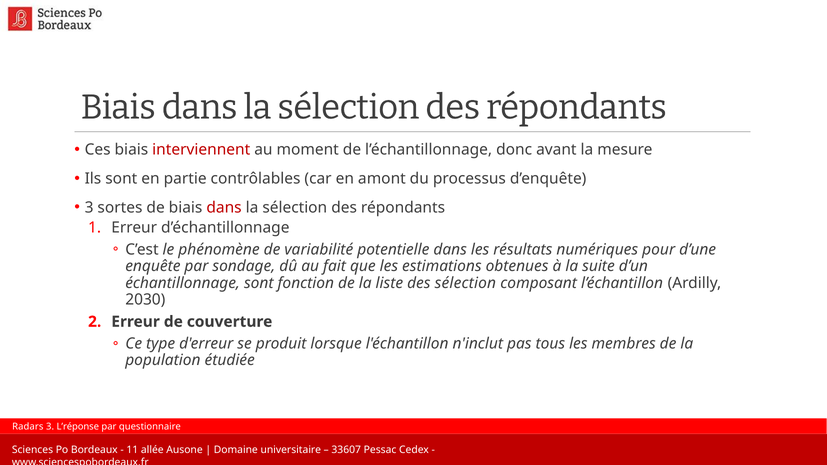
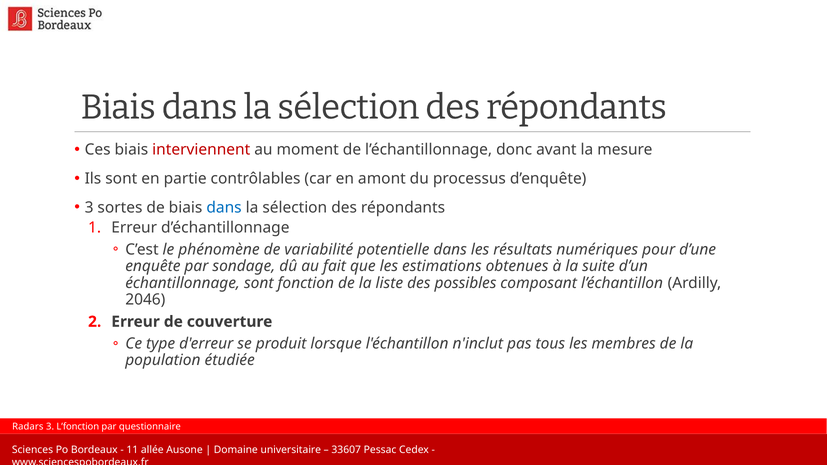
dans colour: red -> blue (224, 207)
des sélection: sélection -> possibles (466, 283)
2030: 2030 -> 2046 (145, 300)
L’réponse: L’réponse -> L’fonction (78, 427)
